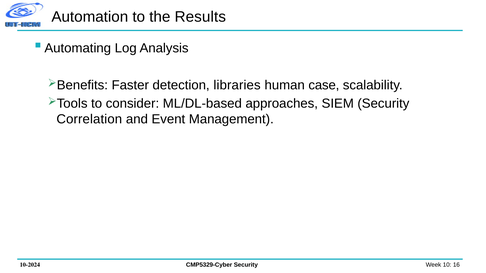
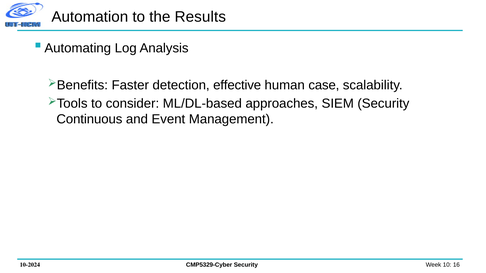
libraries: libraries -> effective (237, 85)
Correlation: Correlation -> Continuous (89, 119)
